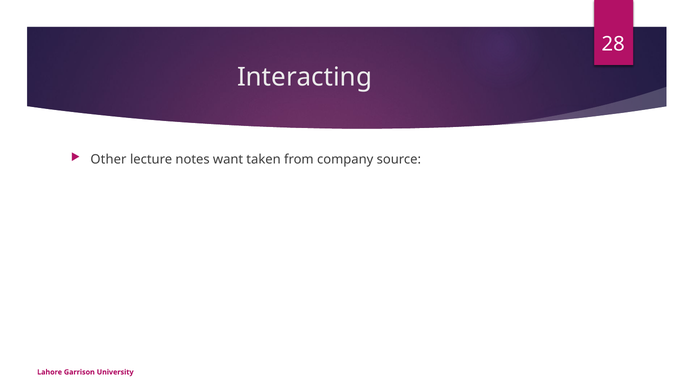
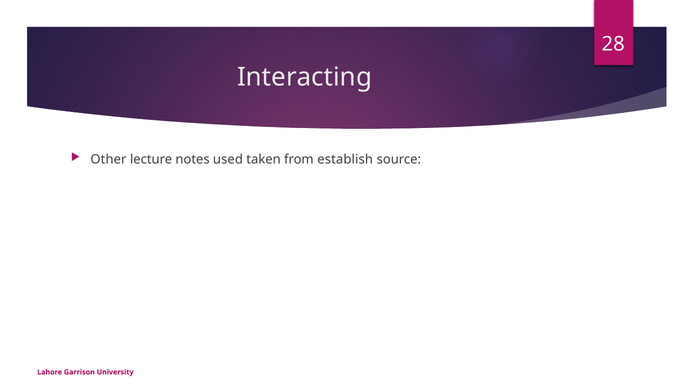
want: want -> used (228, 160)
company: company -> establish (345, 160)
